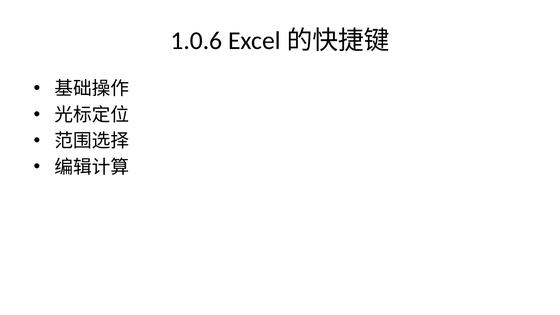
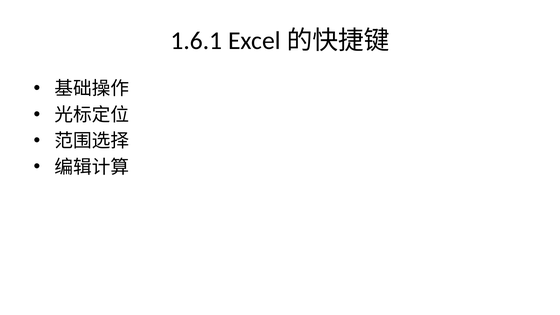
1.0.6: 1.0.6 -> 1.6.1 (196, 41)
